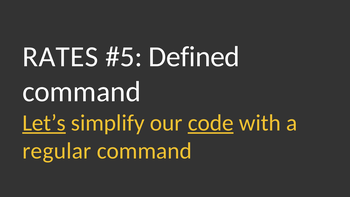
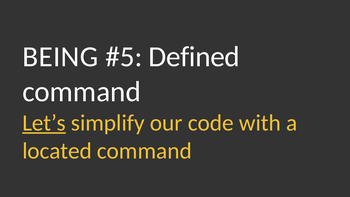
RATES: RATES -> BEING (60, 57)
code underline: present -> none (211, 123)
regular: regular -> located (57, 151)
